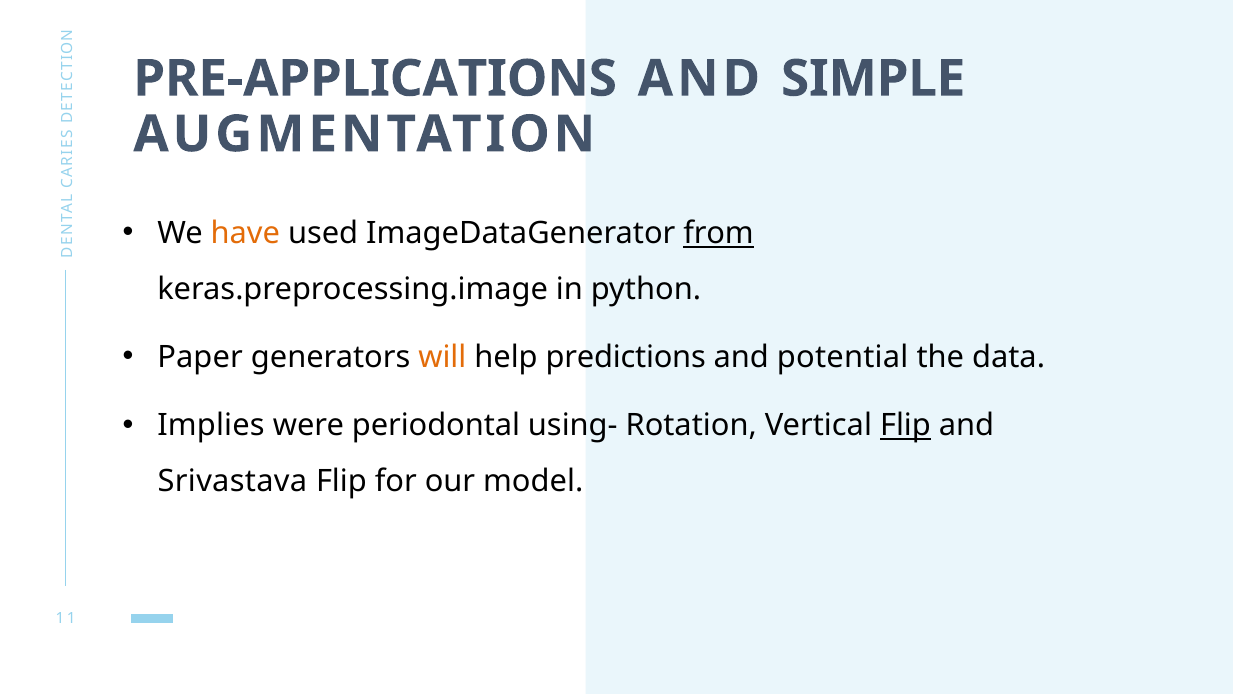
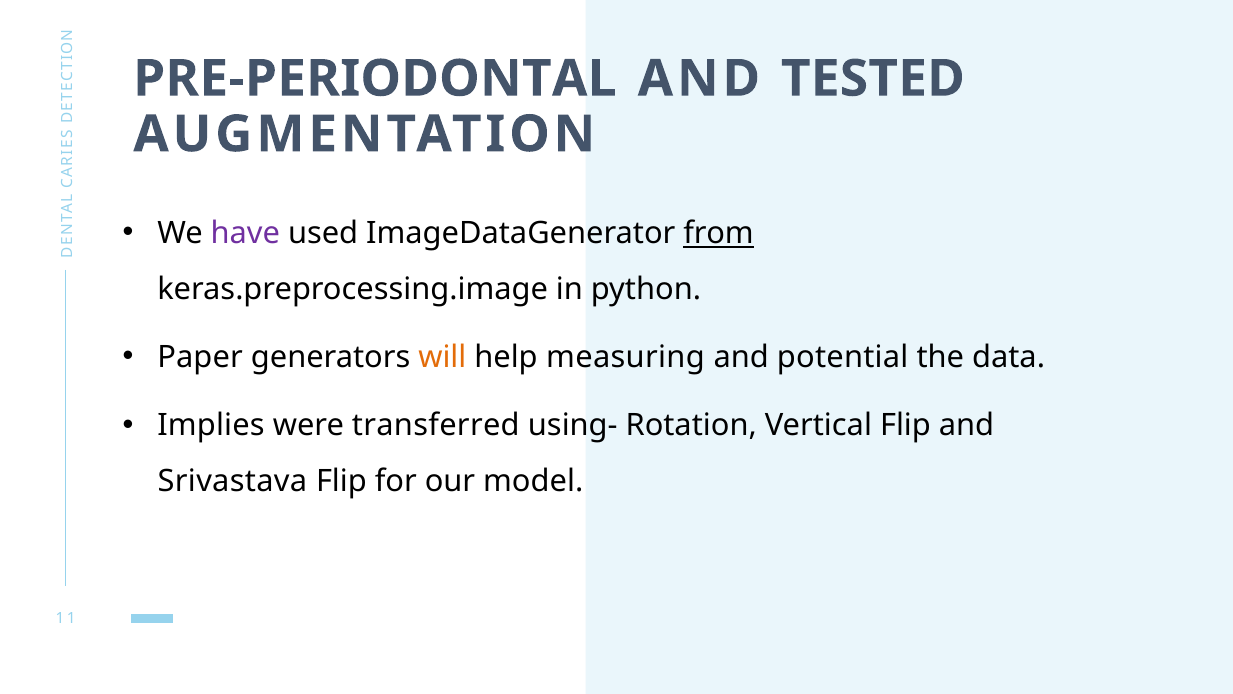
PRE-APPLICATIONS: PRE-APPLICATIONS -> PRE-PERIODONTAL (375, 79)
SIMPLE: SIMPLE -> TESTED (873, 79)
have colour: orange -> purple (245, 233)
predictions: predictions -> measuring (625, 357)
periodontal: periodontal -> transferred (436, 425)
Flip underline: present -> none (905, 425)
